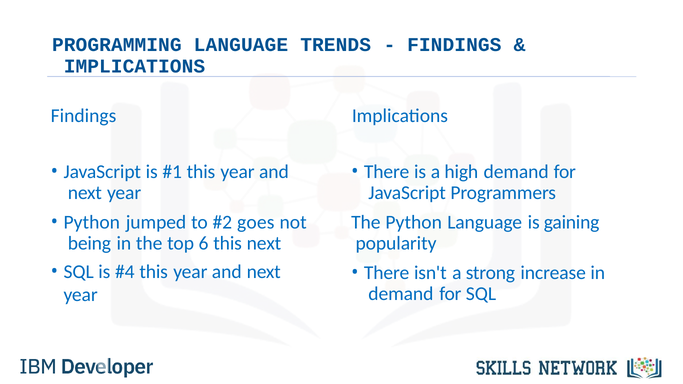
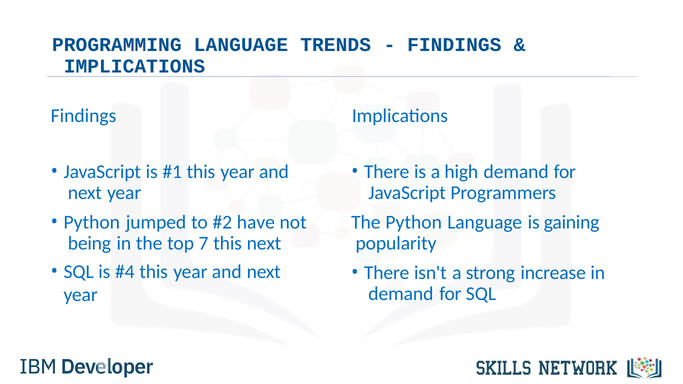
goes: goes -> have (256, 222)
6: 6 -> 7 (203, 244)
